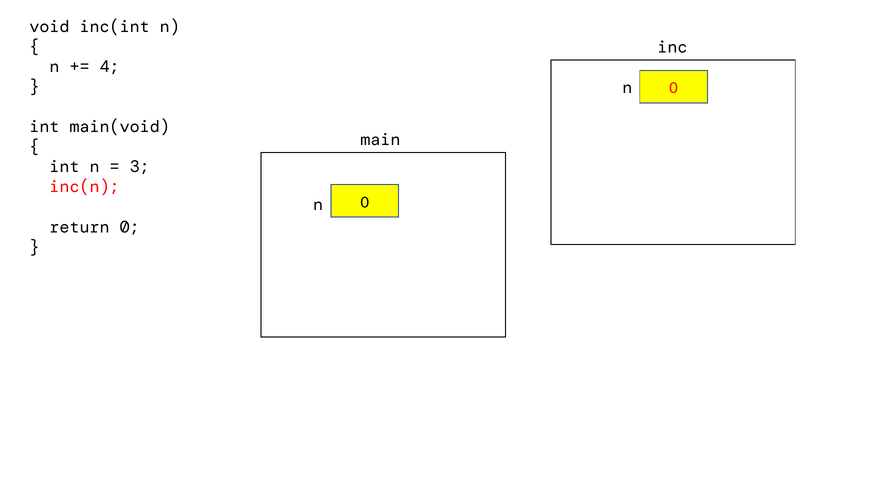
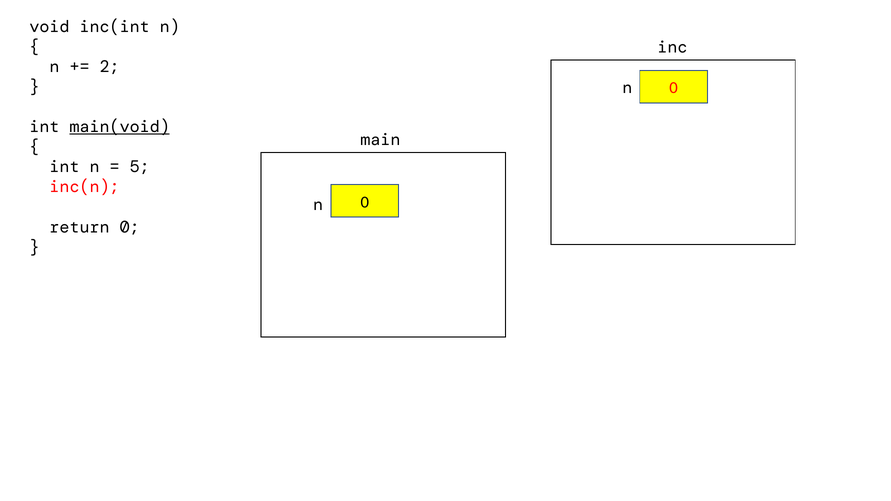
4: 4 -> 2 (110, 67)
main(void underline: none -> present (120, 127)
3: 3 -> 5 (140, 167)
